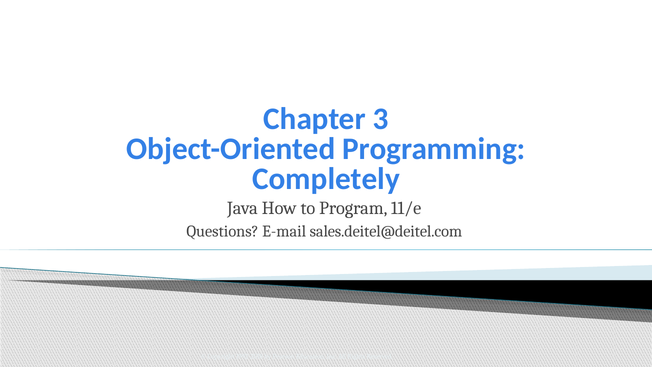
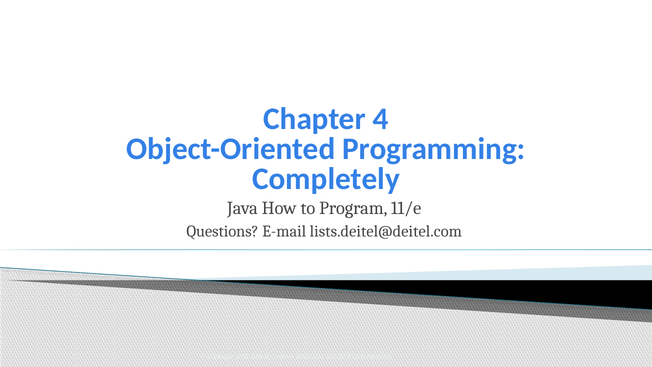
3: 3 -> 4 (381, 119)
sales.deitel@deitel.com: sales.deitel@deitel.com -> lists.deitel@deitel.com (386, 231)
